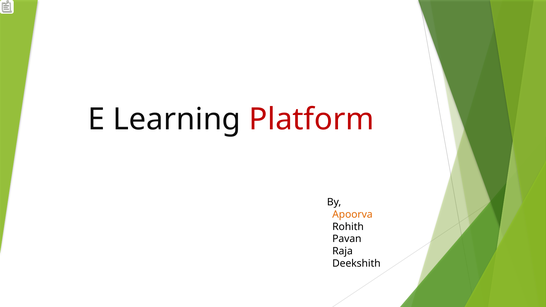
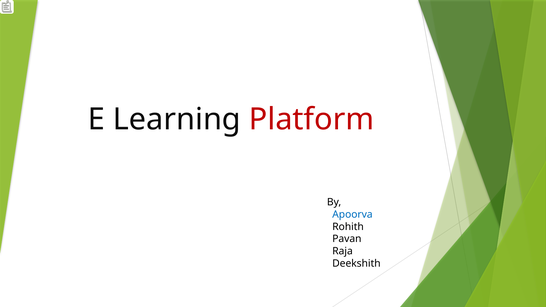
Apoorva colour: orange -> blue (352, 214)
